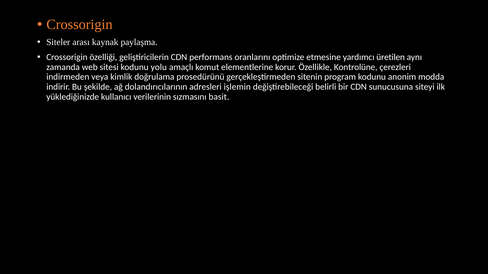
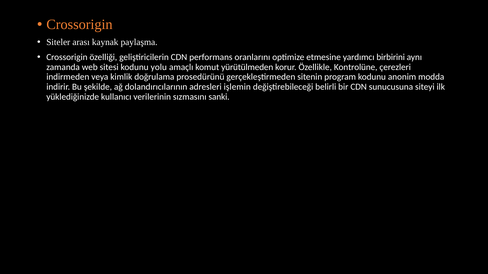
üretilen: üretilen -> birbirini (391, 57)
elementlerine: elementlerine -> yürütülmeden (247, 67)
basit: basit -> sanki (219, 97)
